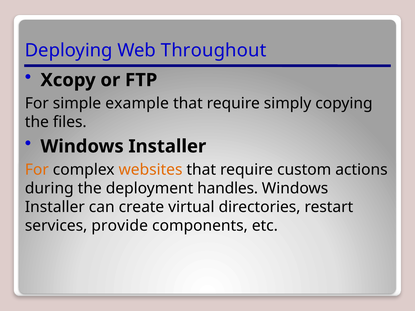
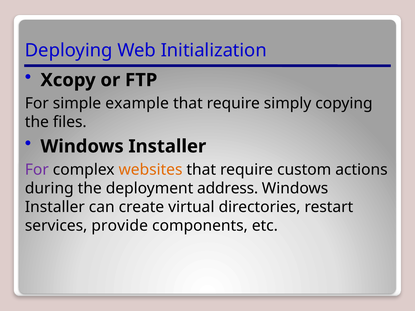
Throughout: Throughout -> Initialization (214, 50)
For colour: orange -> purple (37, 170)
handles: handles -> address (228, 189)
